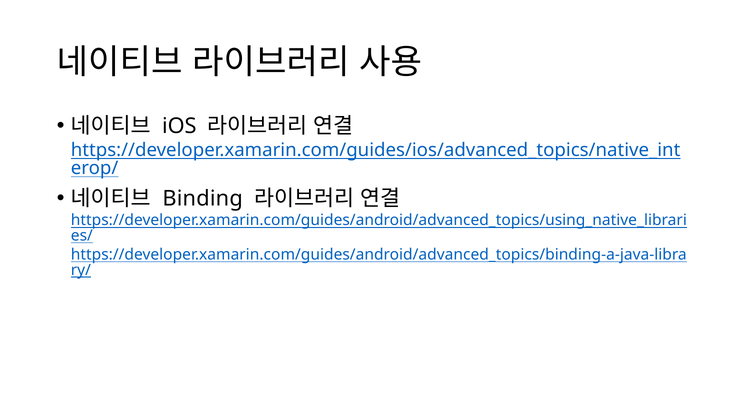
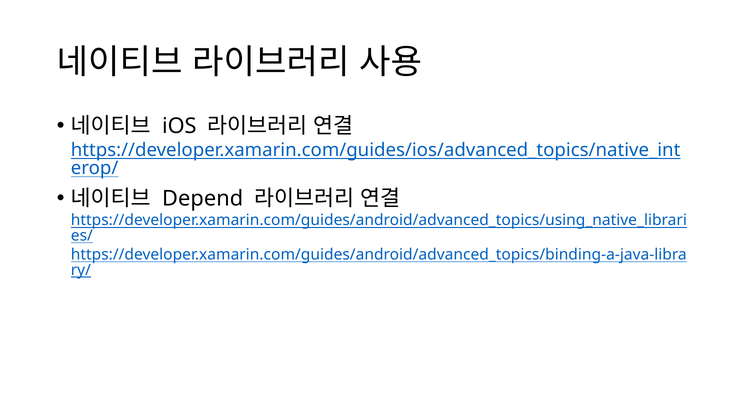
Binding: Binding -> Depend (203, 199)
